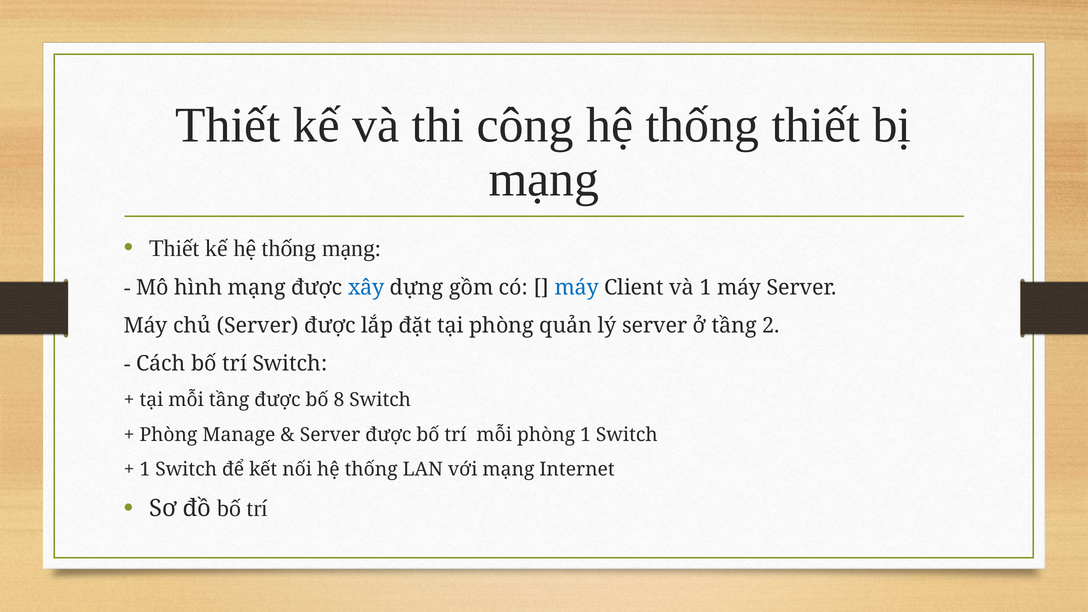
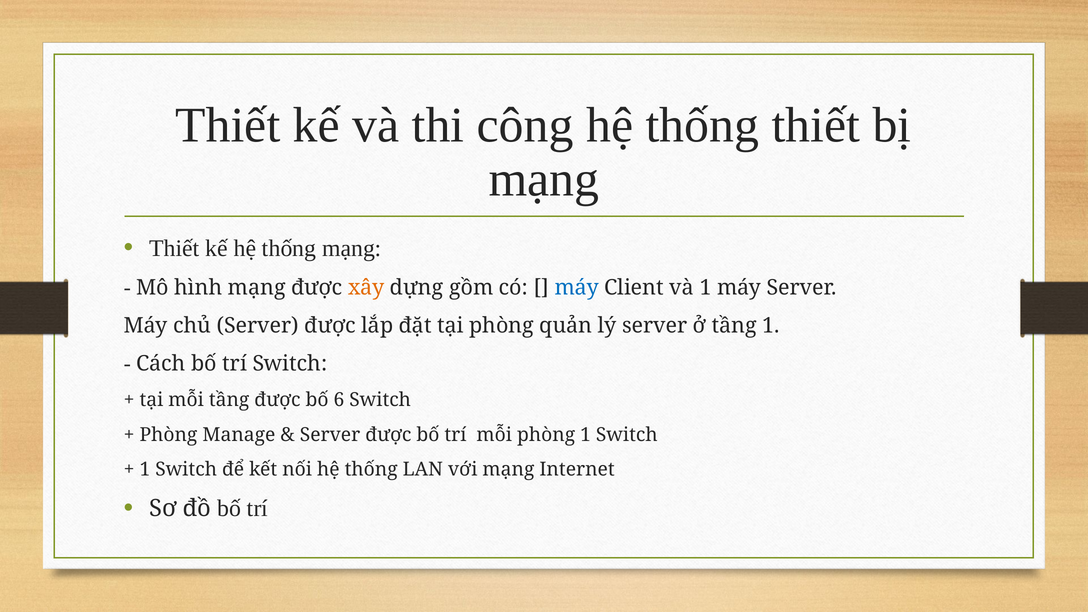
xây colour: blue -> orange (366, 287)
tầng 2: 2 -> 1 (771, 326)
8: 8 -> 6 (339, 400)
